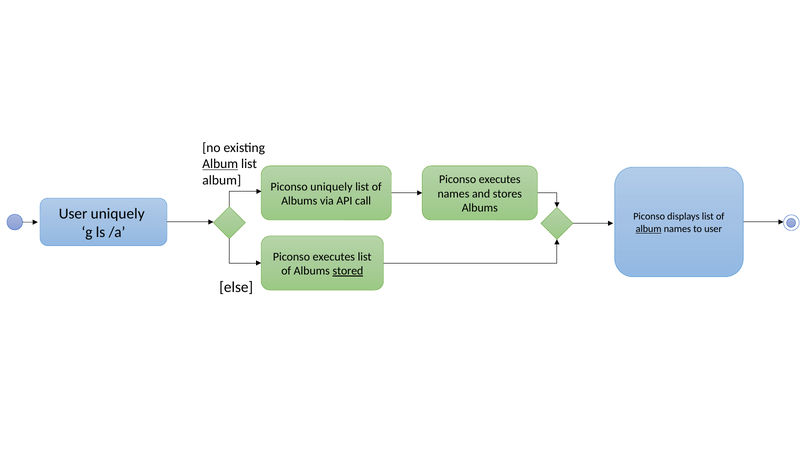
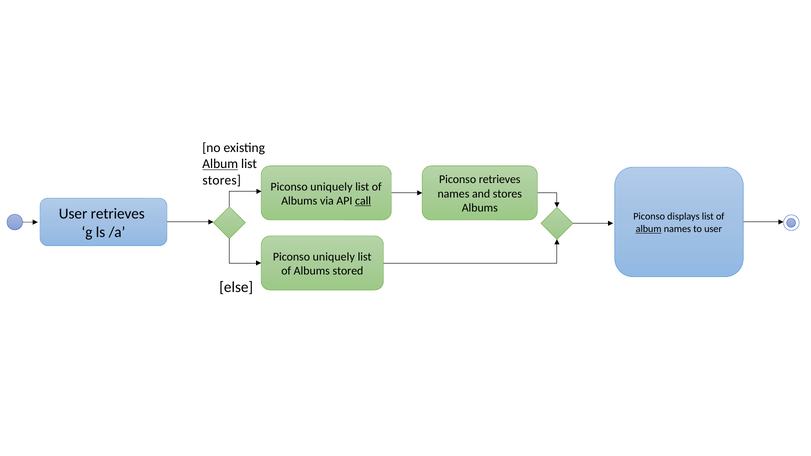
album: album -> stores (222, 180)
executes: executes -> retrieves (500, 180)
call underline: none -> present (363, 201)
User uniquely: uniquely -> retrieves (118, 214)
executes: executes -> uniquely (334, 257)
stored underline: present -> none (348, 271)
